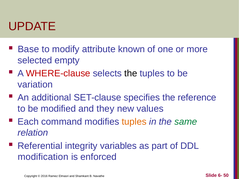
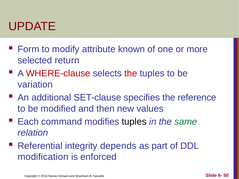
Base: Base -> Form (28, 49)
empty: empty -> return (67, 60)
the colour: black -> red (131, 73)
they: they -> then (105, 109)
tuples colour: orange -> black (134, 122)
variables: variables -> depends (118, 146)
